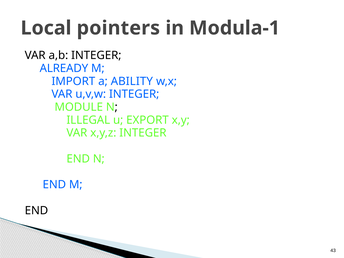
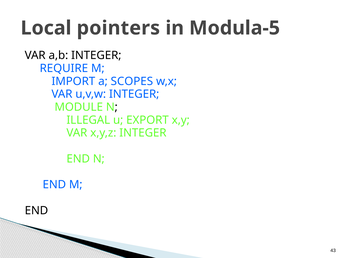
Modula-1: Modula-1 -> Modula-5 (235, 28)
ALREADY: ALREADY -> REQUIRE (64, 68)
ABILITY: ABILITY -> SCOPES (132, 81)
